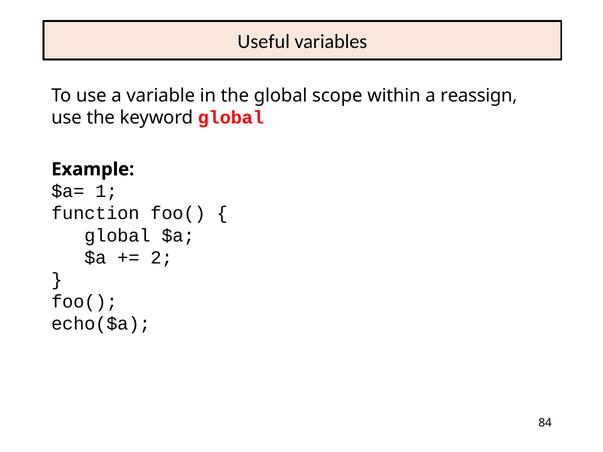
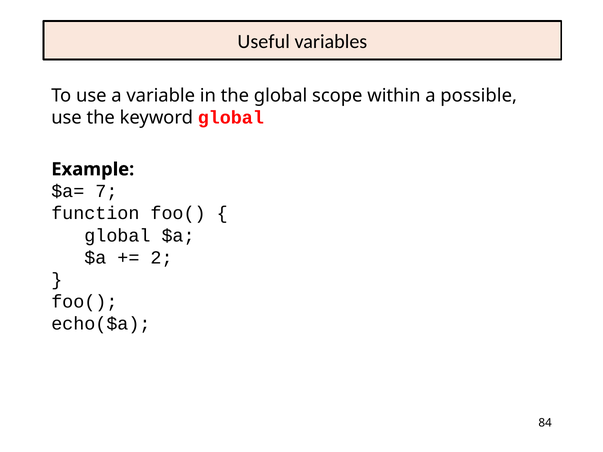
reassign: reassign -> possible (479, 96)
1: 1 -> 7 (106, 191)
